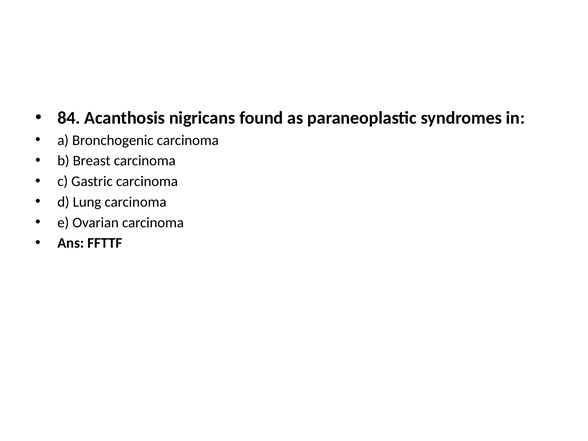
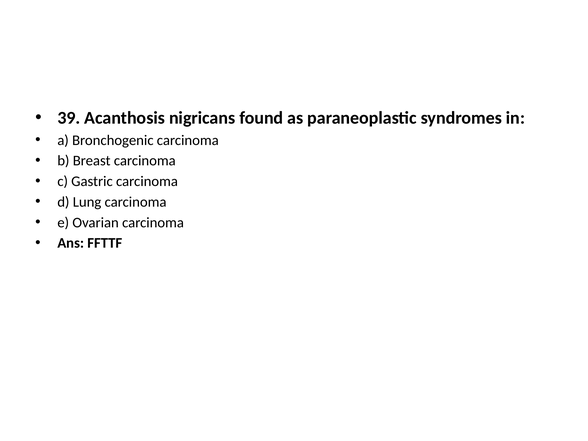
84: 84 -> 39 (69, 118)
